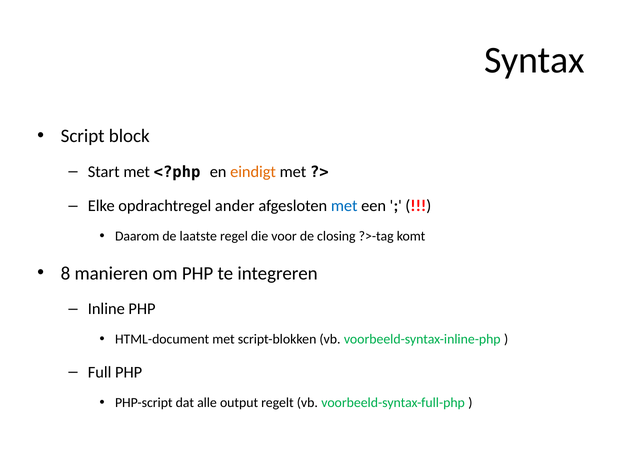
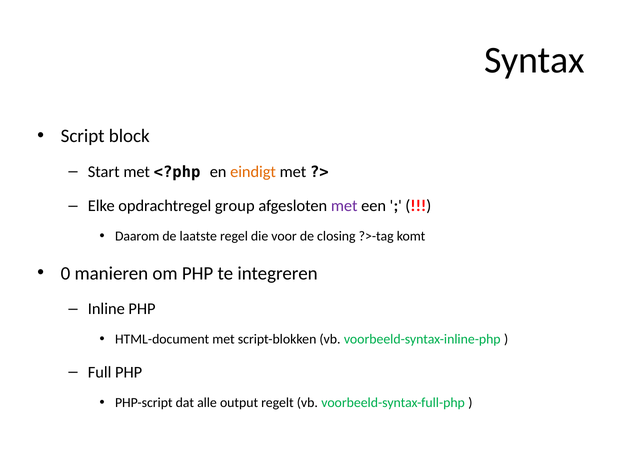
ander: ander -> group (235, 206)
met colour: blue -> purple (344, 206)
8: 8 -> 0 (65, 274)
